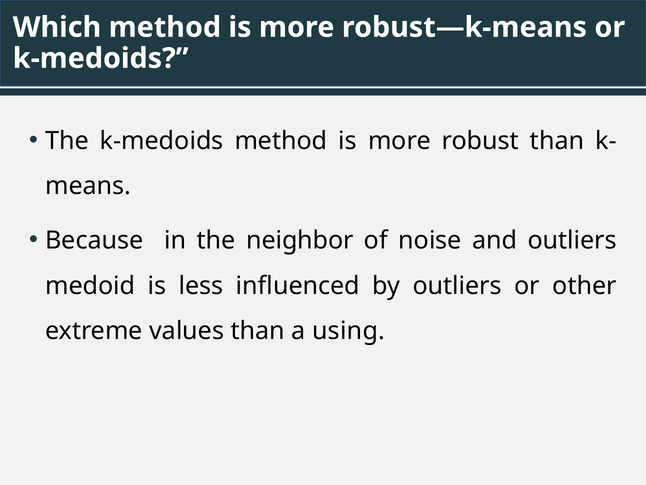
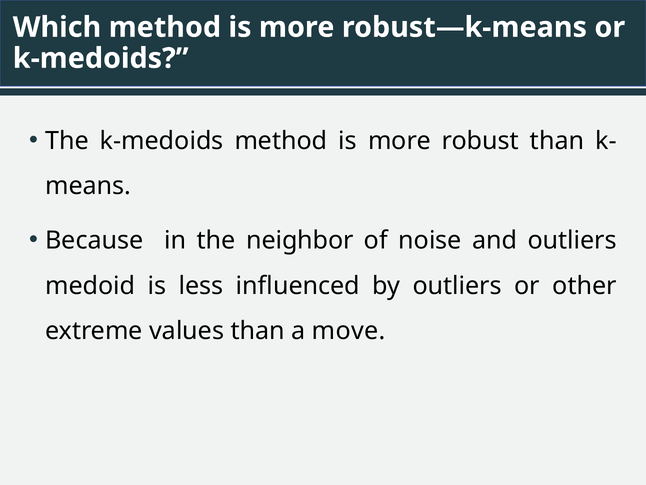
using: using -> move (349, 331)
